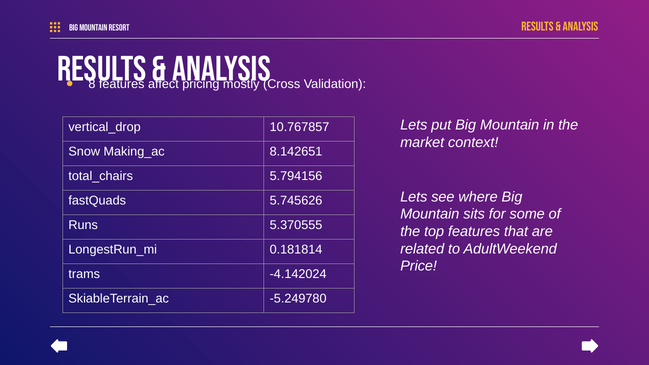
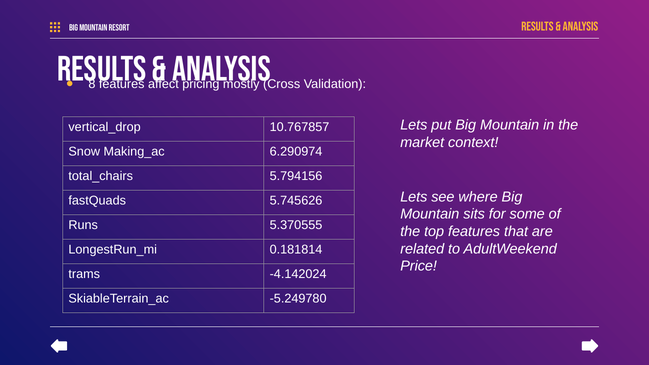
8.142651: 8.142651 -> 6.290974 (296, 152)
